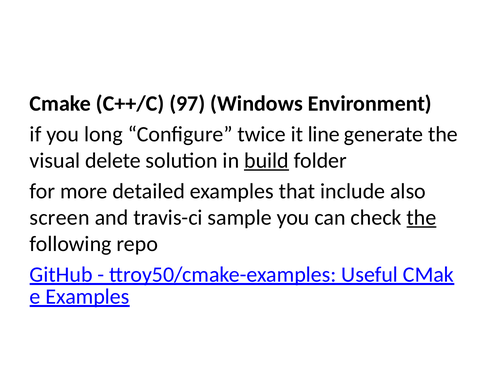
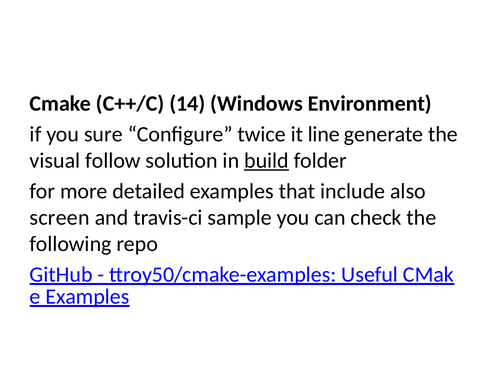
97: 97 -> 14 (187, 104)
long: long -> sure (103, 134)
delete: delete -> follow (113, 161)
the underline: present -> none (422, 218)
